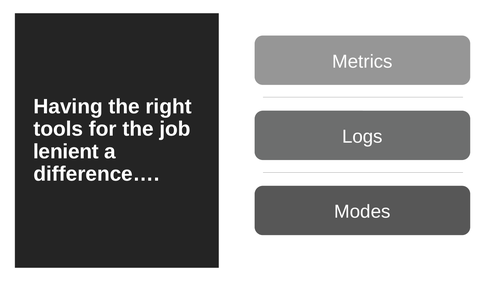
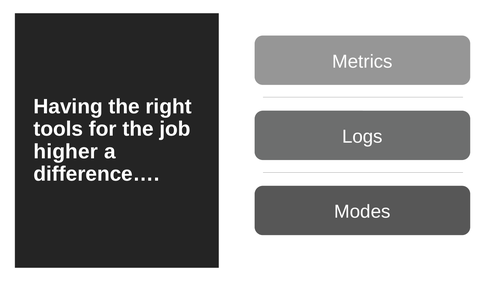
lenient: lenient -> higher (66, 152)
